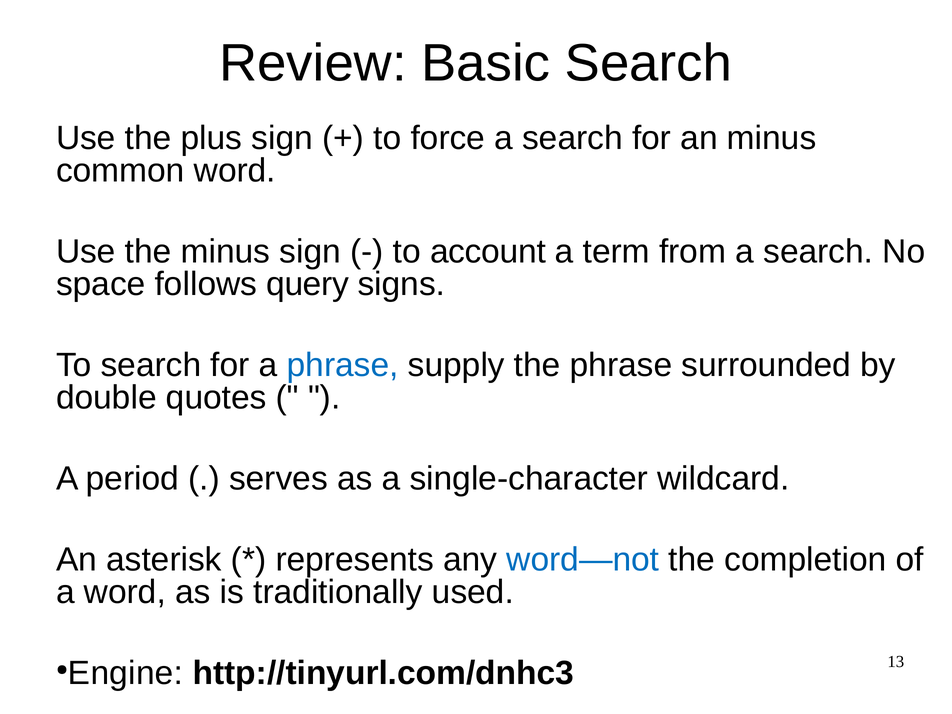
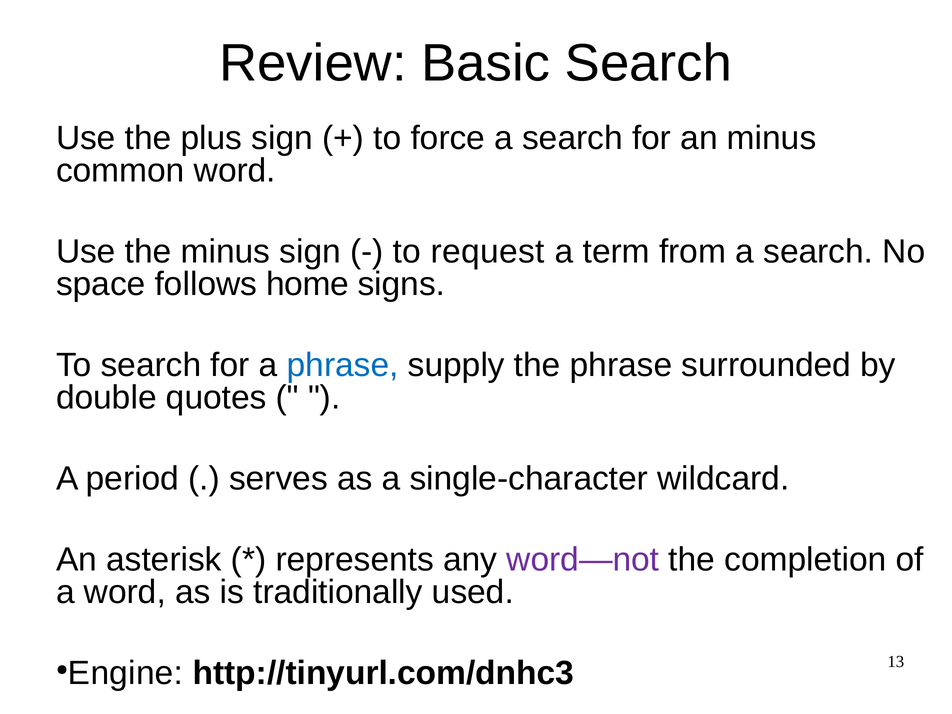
account: account -> request (488, 252)
query: query -> home (308, 284)
word—not colour: blue -> purple (583, 560)
